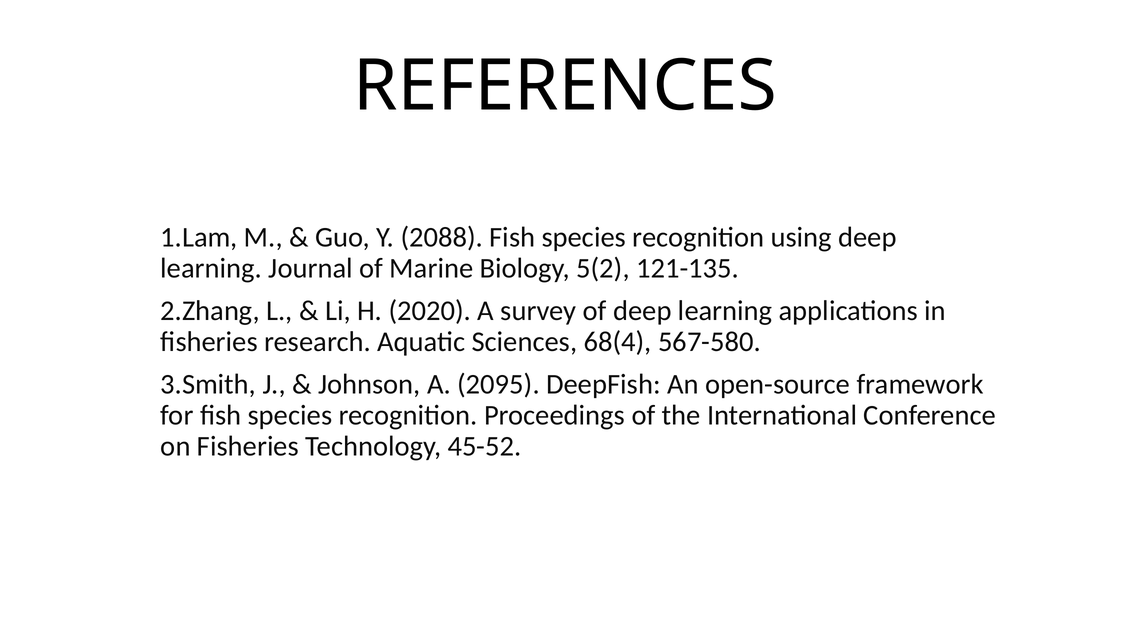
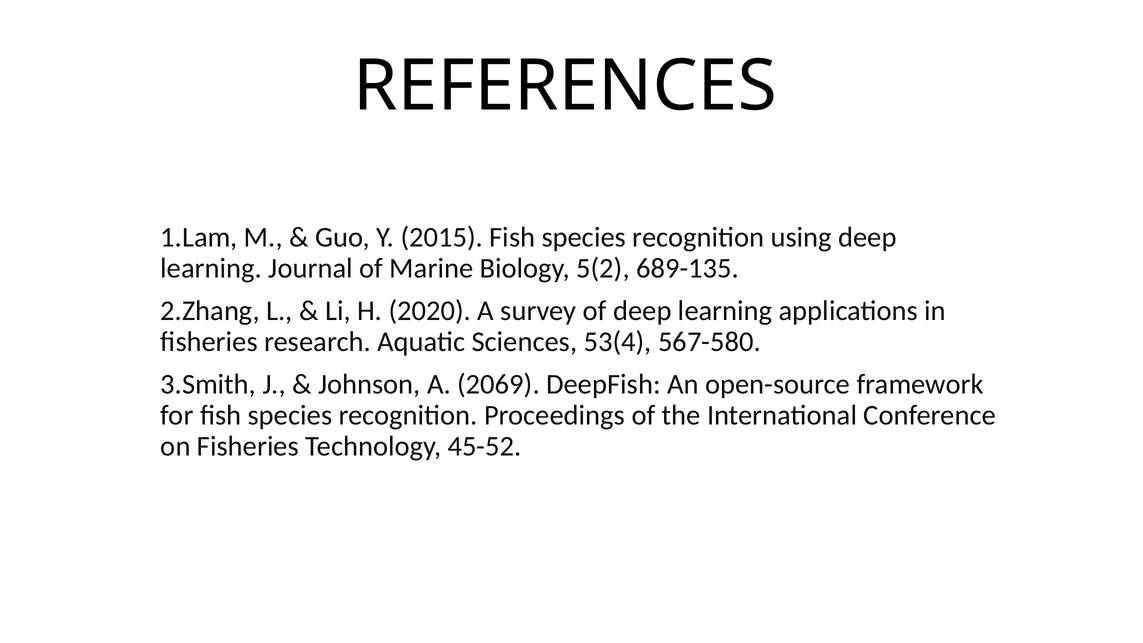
2088: 2088 -> 2015 (442, 237)
121-135: 121-135 -> 689-135 (688, 268)
68(4: 68(4 -> 53(4 (618, 342)
2095: 2095 -> 2069 (499, 384)
